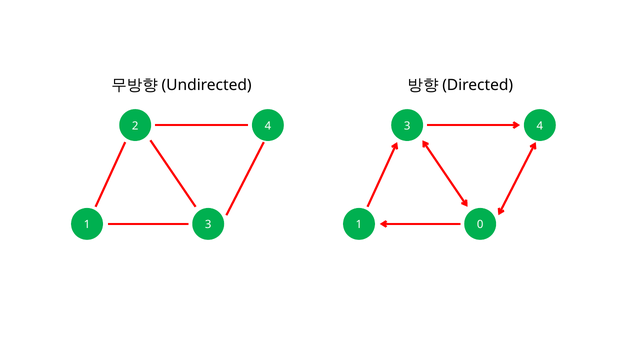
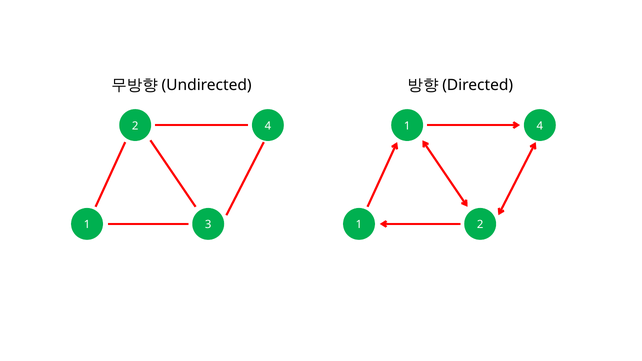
4 3: 3 -> 1 (407, 126)
1 0: 0 -> 2 (480, 225)
